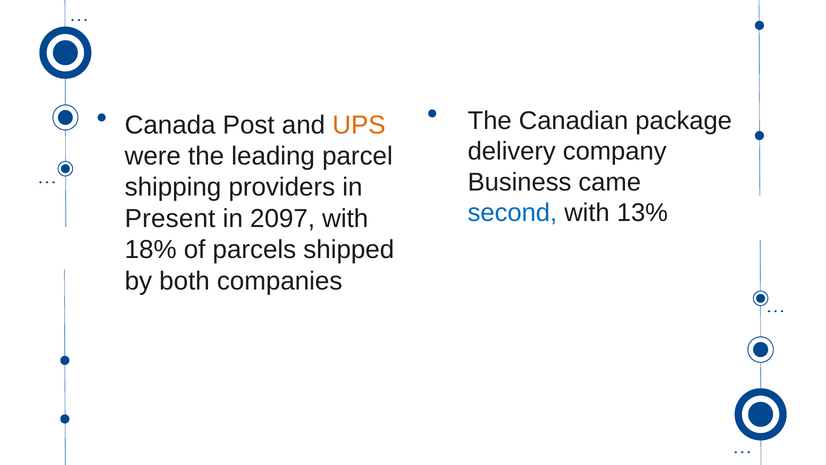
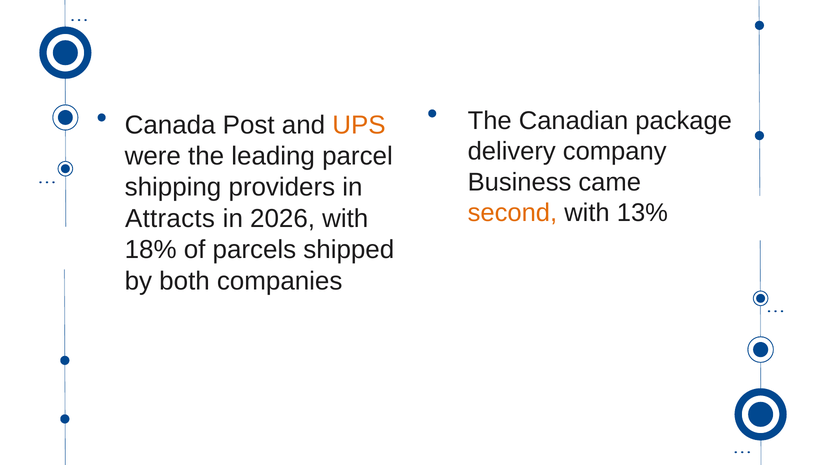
second colour: blue -> orange (512, 213)
Present: Present -> Attracts (170, 218)
2097: 2097 -> 2026 (283, 218)
